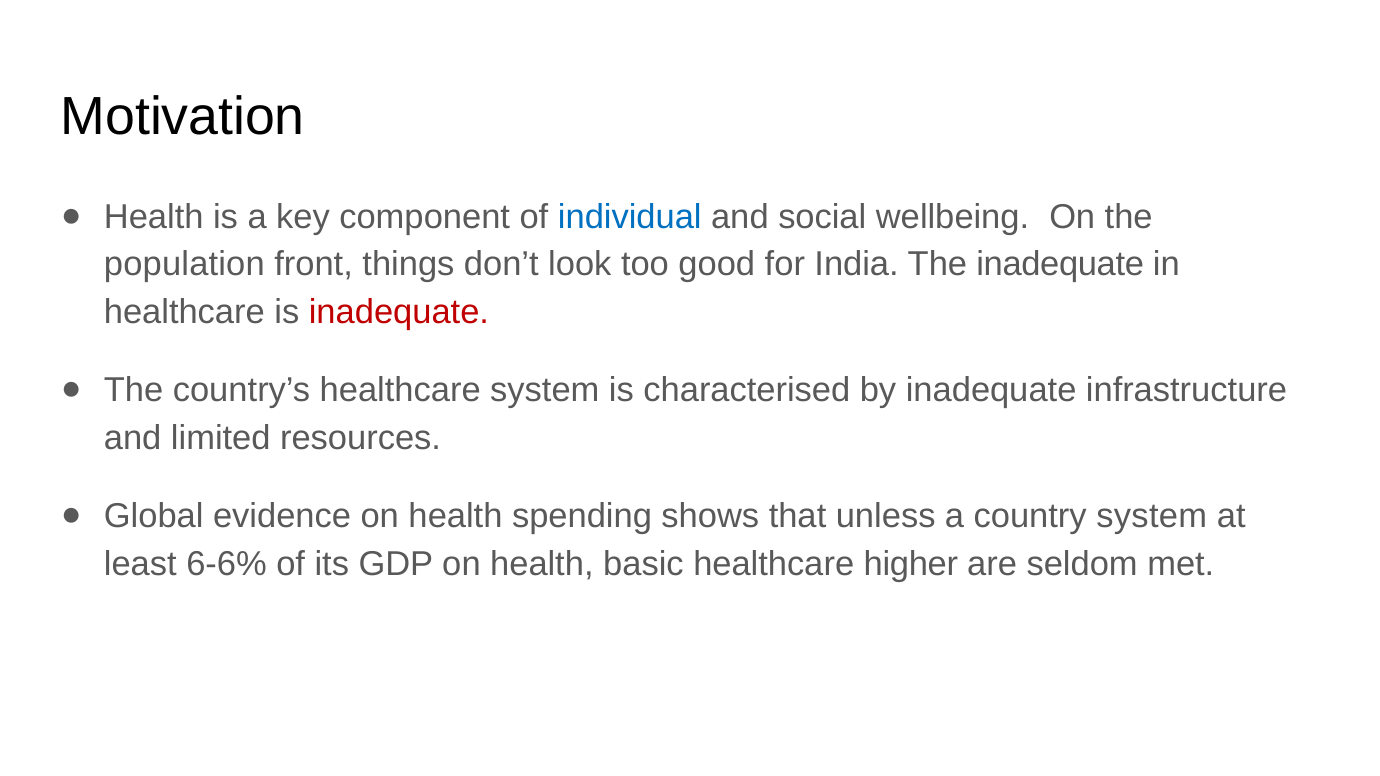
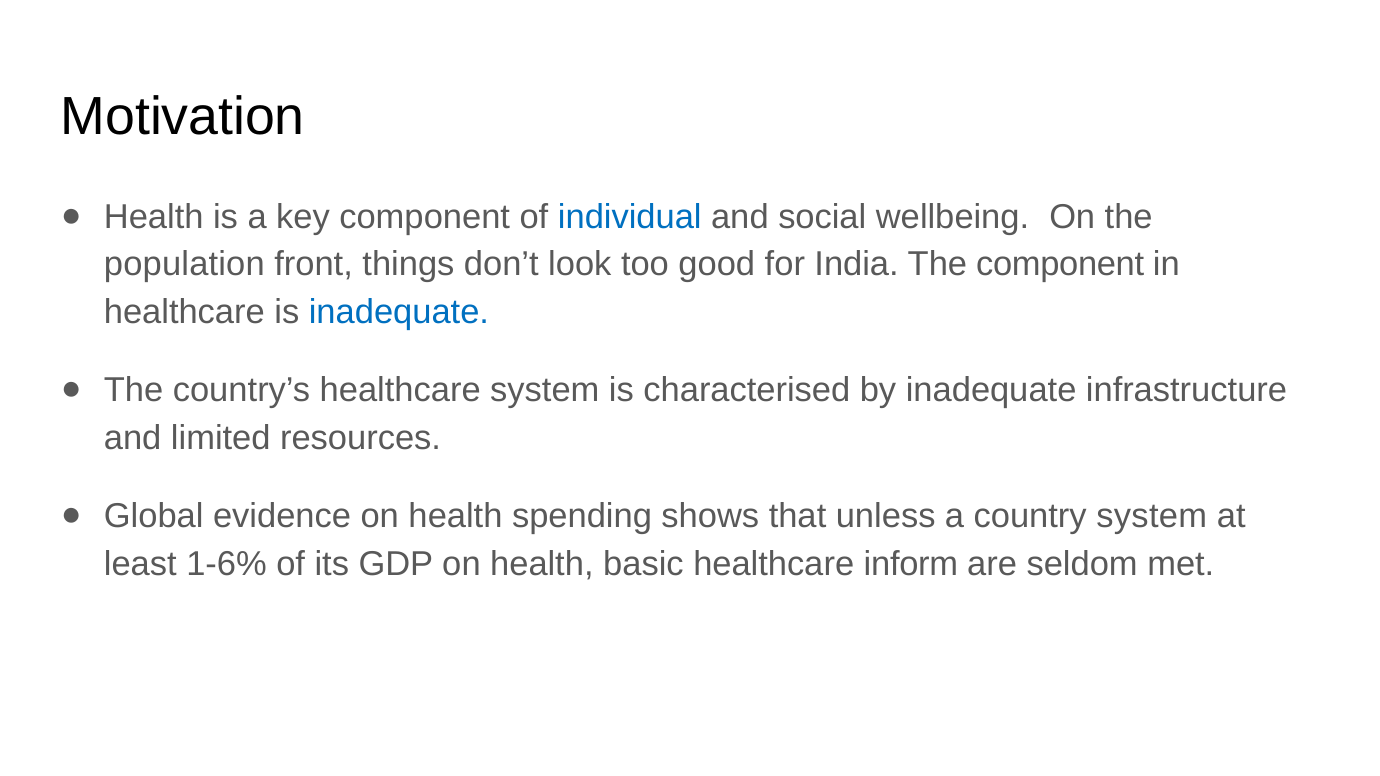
The inadequate: inadequate -> component (1060, 265)
inadequate colour: red -> blue (399, 312)
6-6%: 6-6% -> 1-6% (227, 564)
higher: higher -> inform (911, 564)
